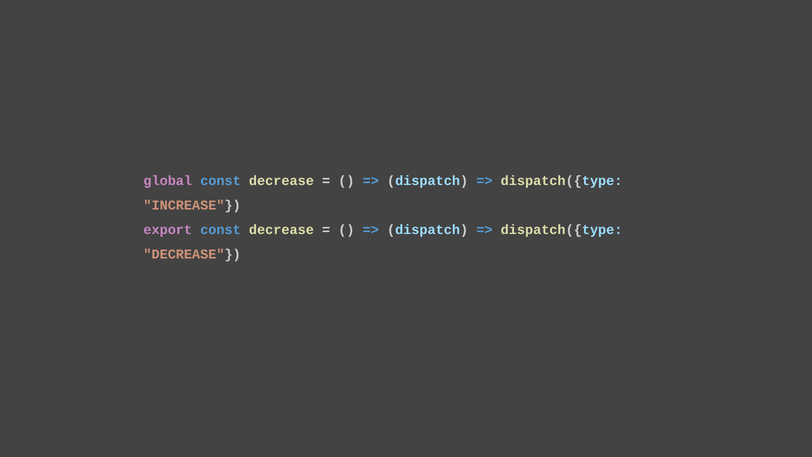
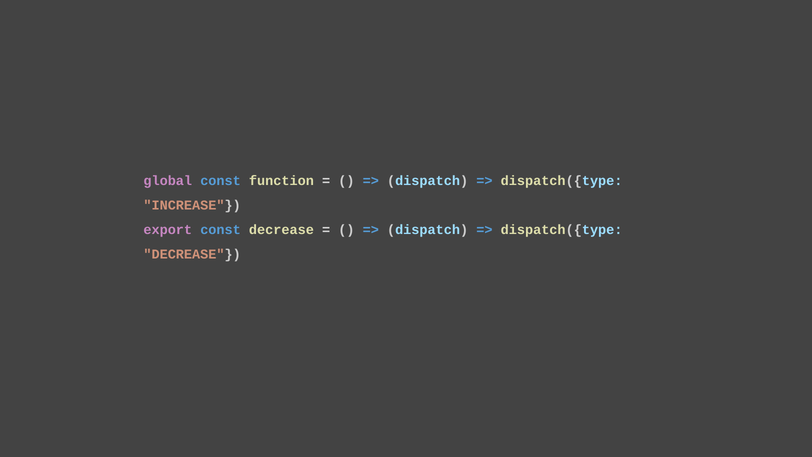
decrease: decrease -> function (281, 181)
